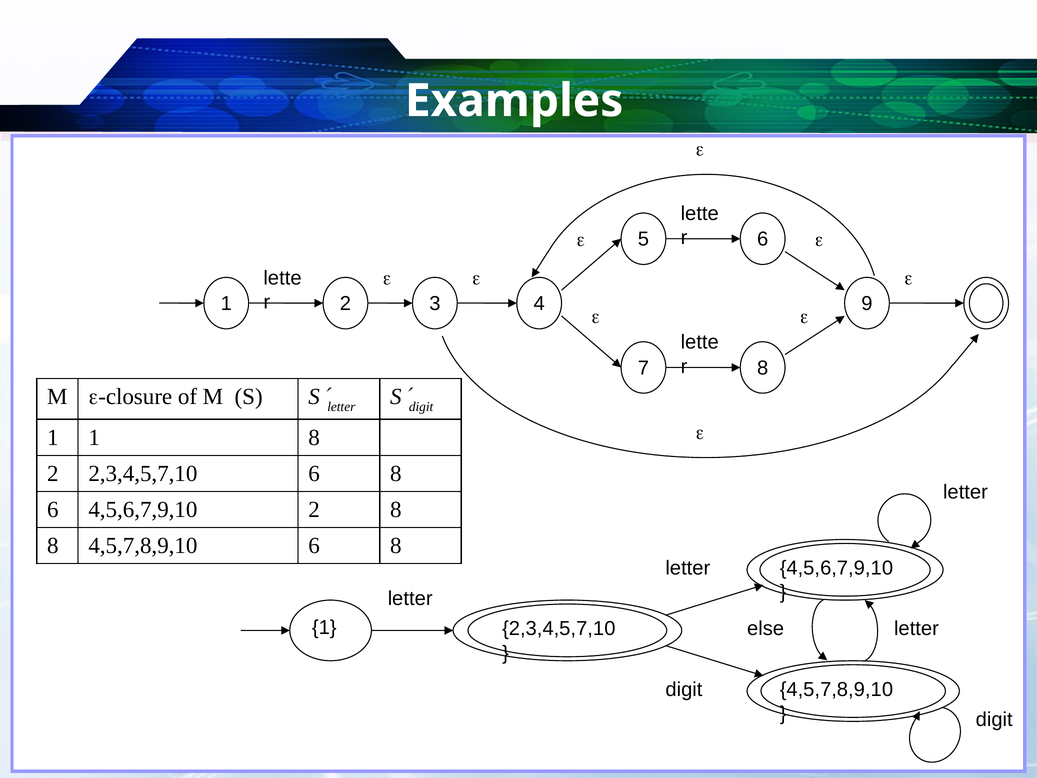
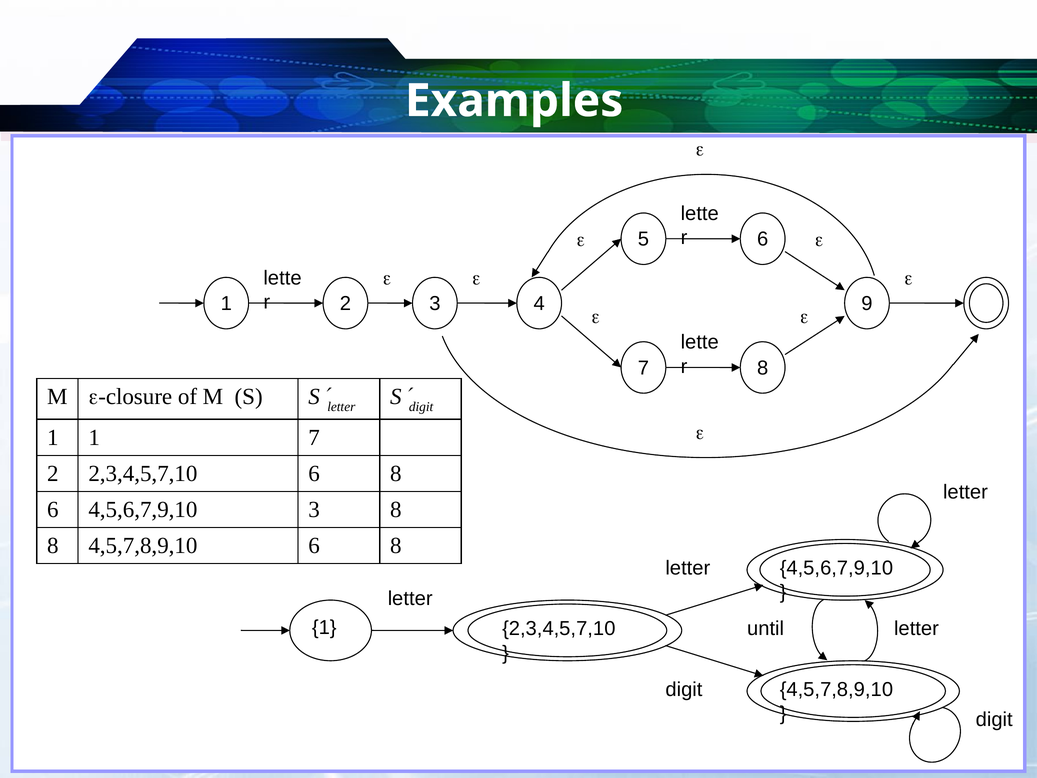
1 8: 8 -> 7 (314, 437)
4,5,6,7,9,10 2: 2 -> 3 (314, 509)
else: else -> until (766, 629)
